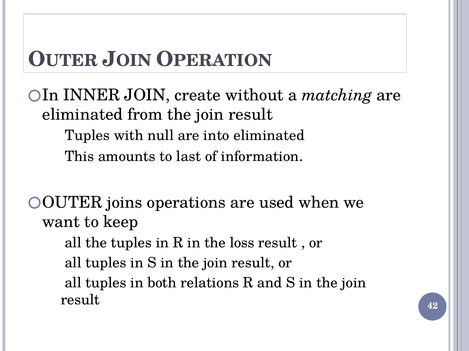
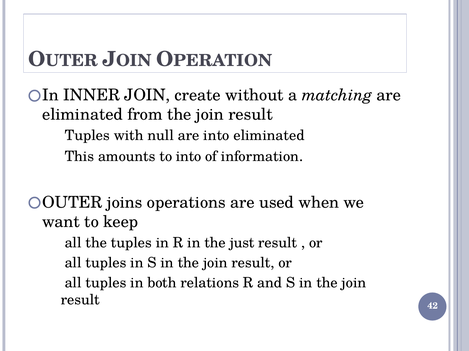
to last: last -> into (189, 157)
loss: loss -> just (242, 243)
